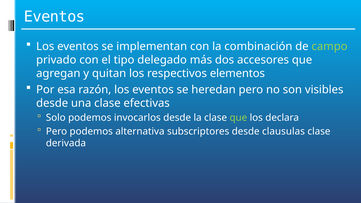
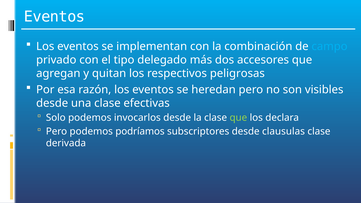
campo colour: light green -> light blue (330, 46)
elementos: elementos -> peligrosas (237, 74)
alternativa: alternativa -> podríamos (140, 131)
